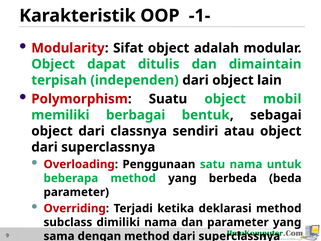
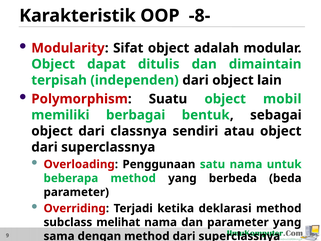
-1-: -1- -> -8- (200, 16)
dimiliki: dimiliki -> melihat (118, 222)
